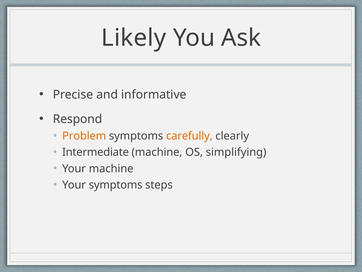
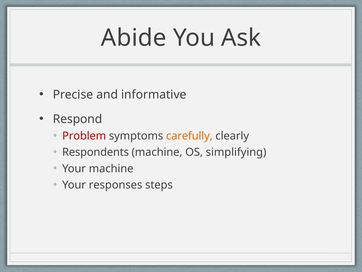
Likely: Likely -> Abide (134, 38)
Problem colour: orange -> red (84, 136)
Intermediate: Intermediate -> Respondents (96, 152)
Your symptoms: symptoms -> responses (116, 185)
